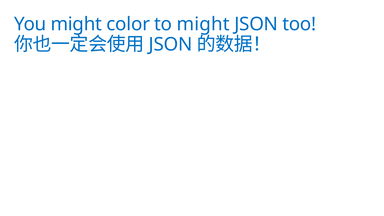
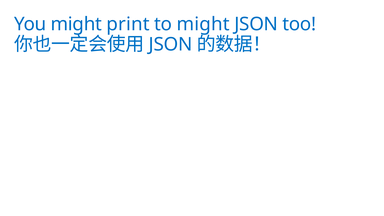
color: color -> print (128, 24)
